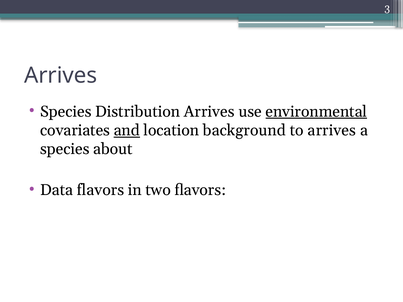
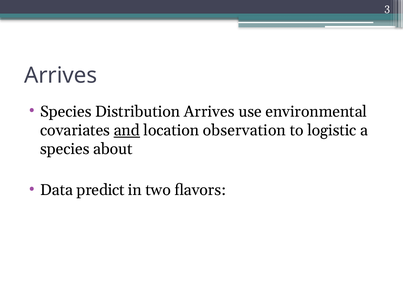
environmental underline: present -> none (316, 112)
background: background -> observation (244, 130)
to arrives: arrives -> logistic (332, 130)
Data flavors: flavors -> predict (101, 190)
